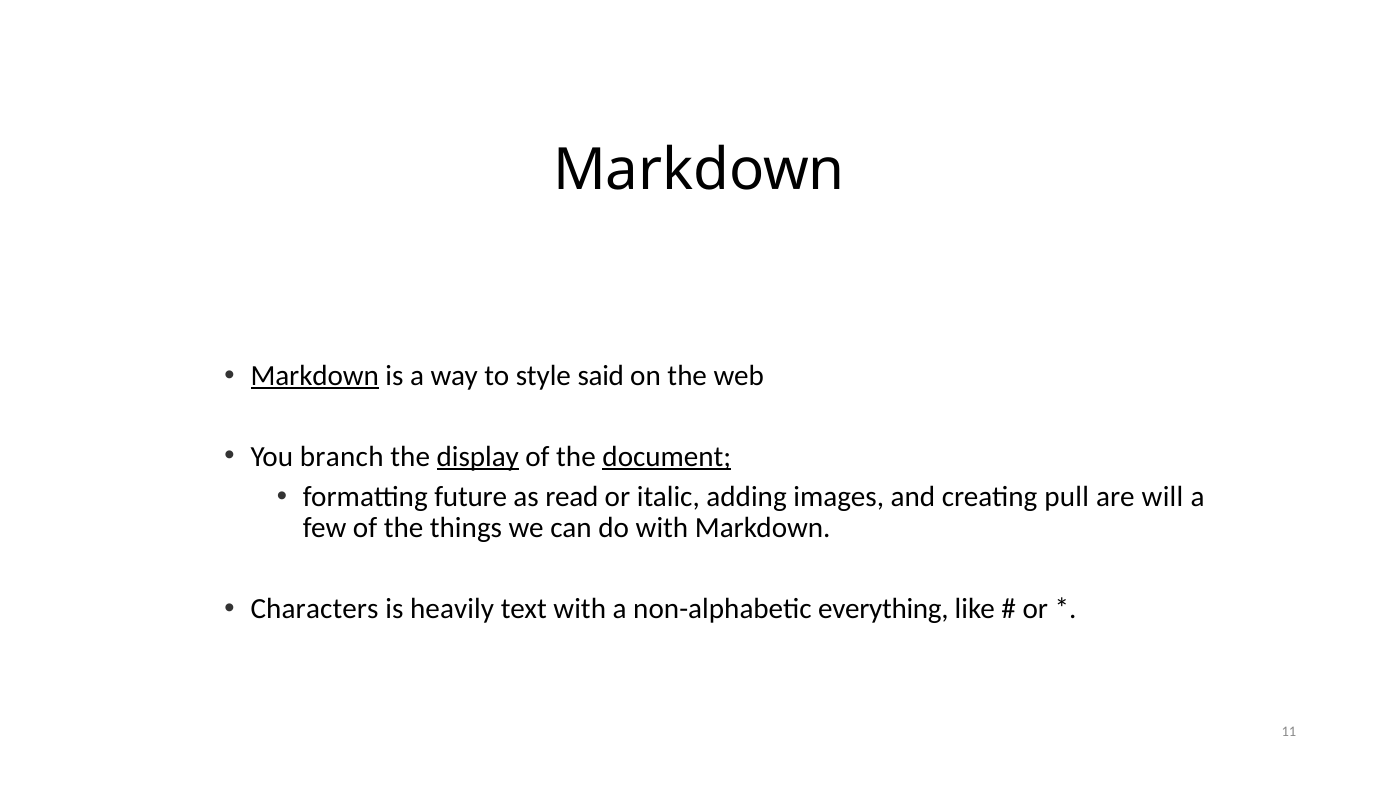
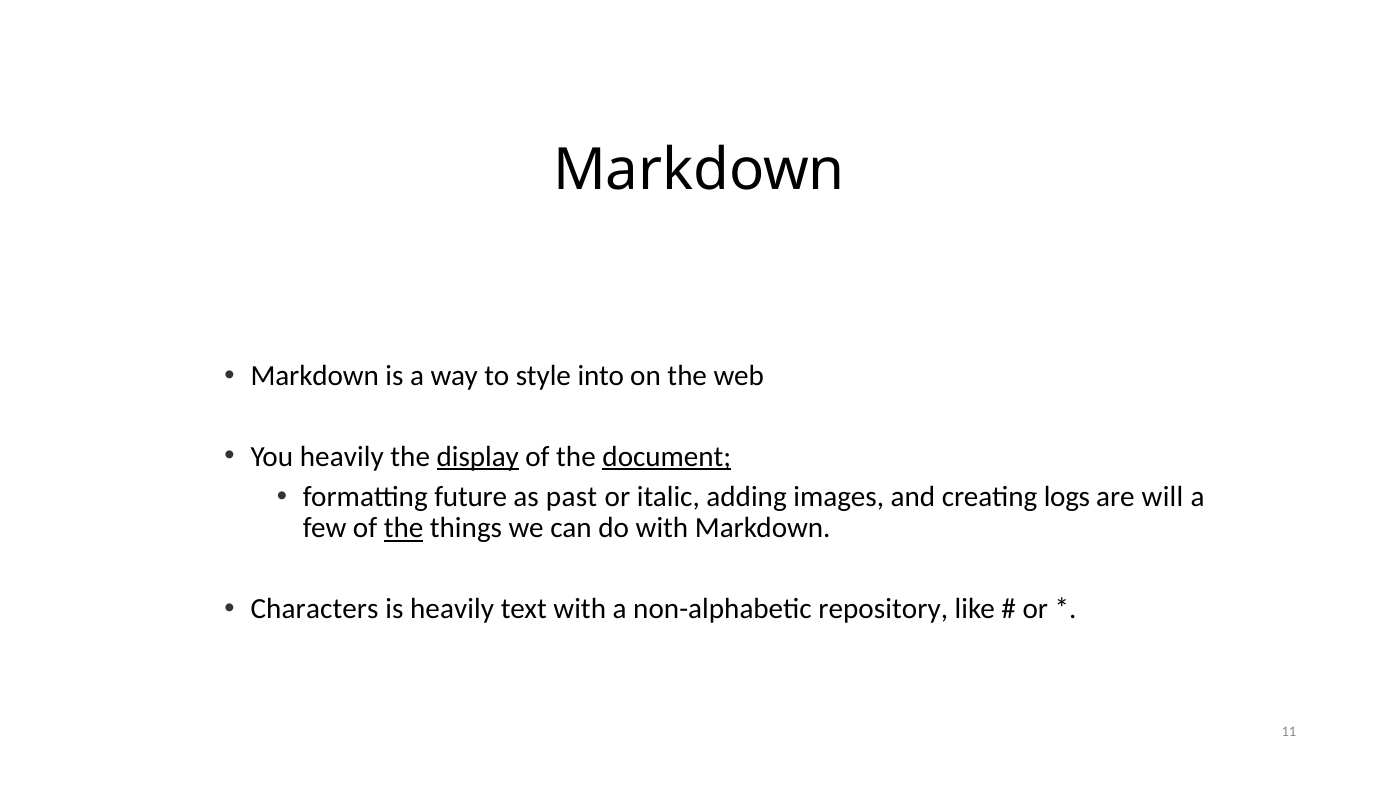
Markdown underline: present -> none (315, 376)
said: said -> into (601, 376)
You branch: branch -> heavily (342, 456)
read: read -> past (572, 496)
pull: pull -> logs (1067, 496)
the underline: none -> present (404, 528)
everything: everything -> repository (883, 608)
